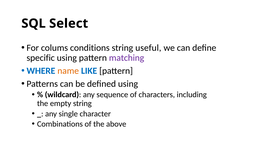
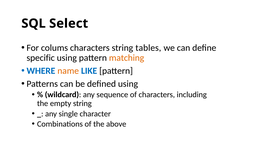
colums conditions: conditions -> characters (90, 48)
useful: useful -> tables (148, 48)
matching colour: purple -> orange (127, 58)
